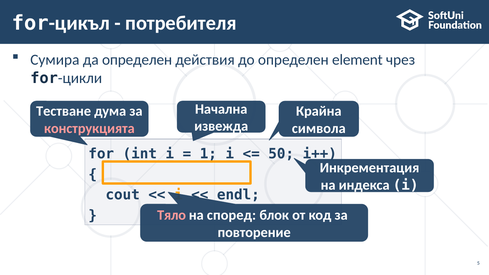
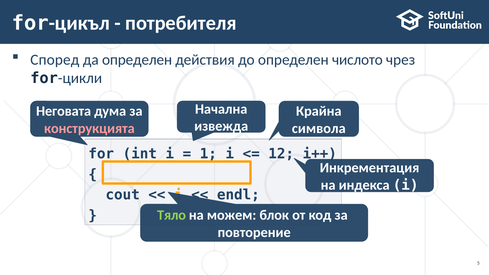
Сумира: Сумира -> Според (55, 60)
element: element -> числото (357, 60)
Тестване: Тестване -> Неговата (64, 111)
50: 50 -> 12 (281, 154)
Тяло colour: pink -> light green (172, 215)
според: според -> можем (232, 215)
